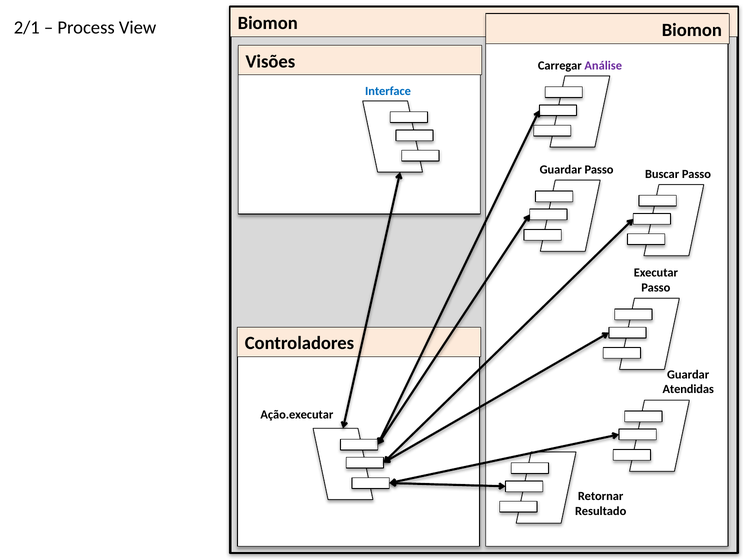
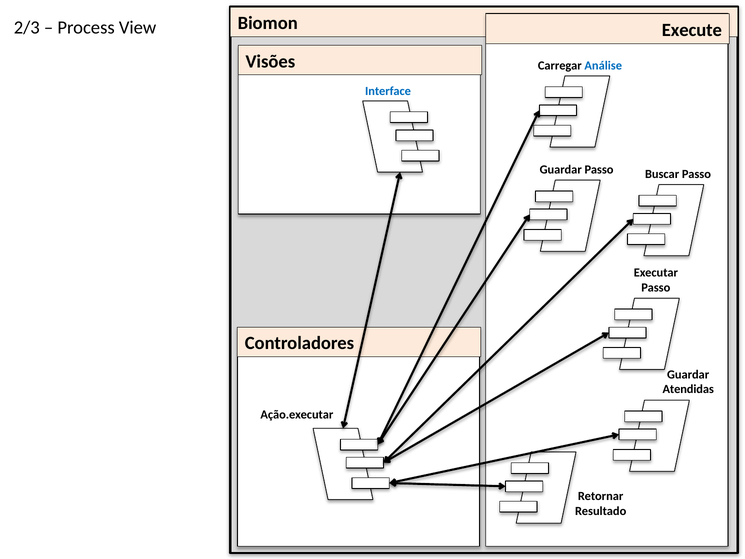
2/1: 2/1 -> 2/3 (27, 28)
View Biomon: Biomon -> Execute (692, 30)
Análise colour: purple -> blue (603, 66)
